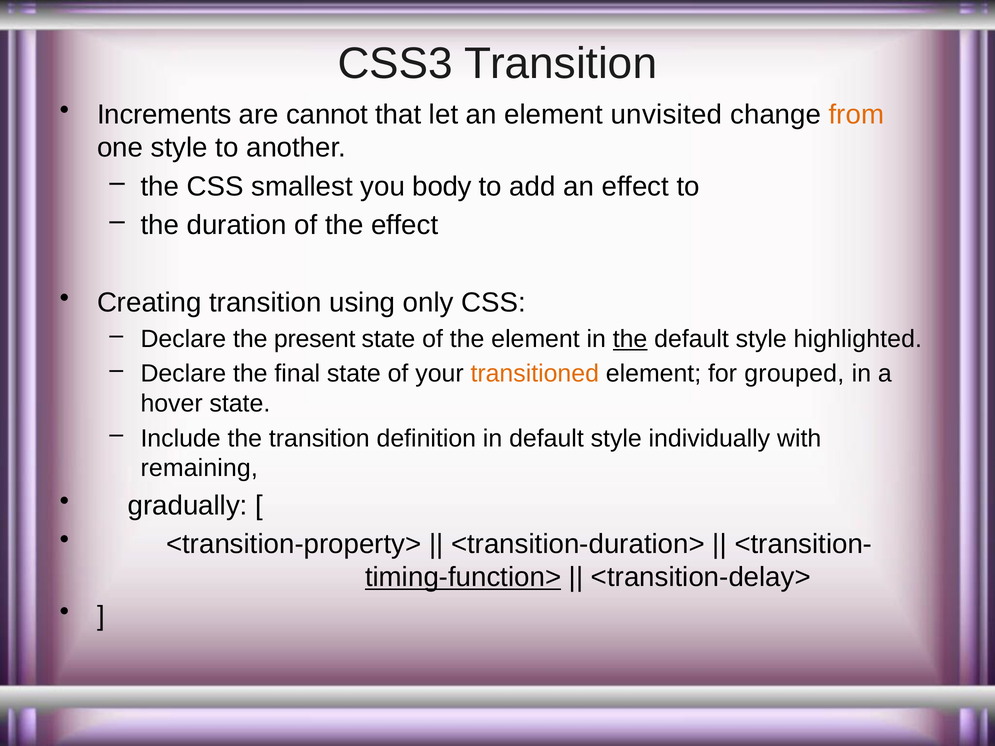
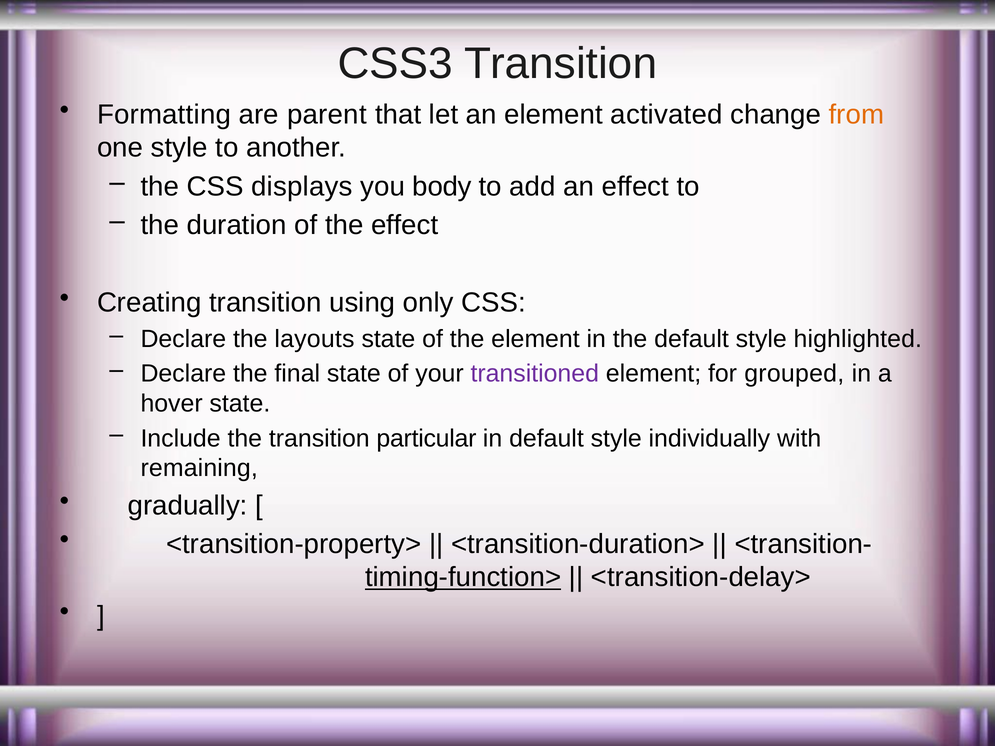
Increments: Increments -> Formatting (164, 115)
cannot: cannot -> parent (327, 115)
unvisited: unvisited -> activated (666, 115)
smallest: smallest -> displays (302, 187)
present: present -> layouts (314, 339)
the underline: present -> none (630, 339)
transitioned colour: orange -> purple (535, 374)
definition: definition -> particular (426, 438)
